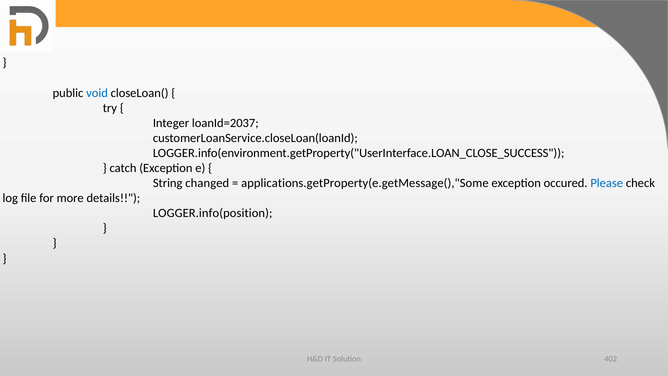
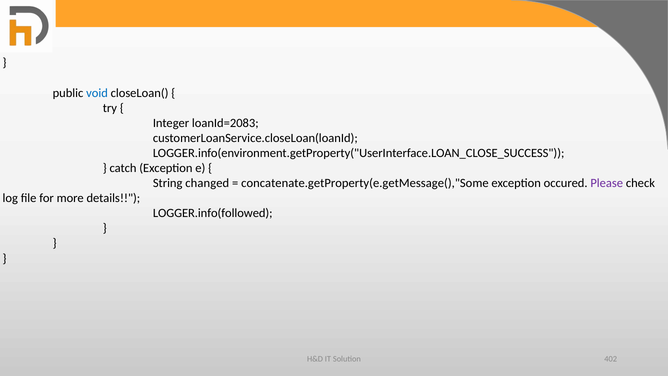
loanId=2037: loanId=2037 -> loanId=2083 (225, 123)
applications.getProperty(e.getMessage(),"Some: applications.getProperty(e.getMessage(),"Some -> concatenate.getProperty(e.getMessage(),"Some (365, 183)
Please colour: blue -> purple (607, 183)
LOGGER.info(position: LOGGER.info(position -> LOGGER.info(followed (213, 213)
